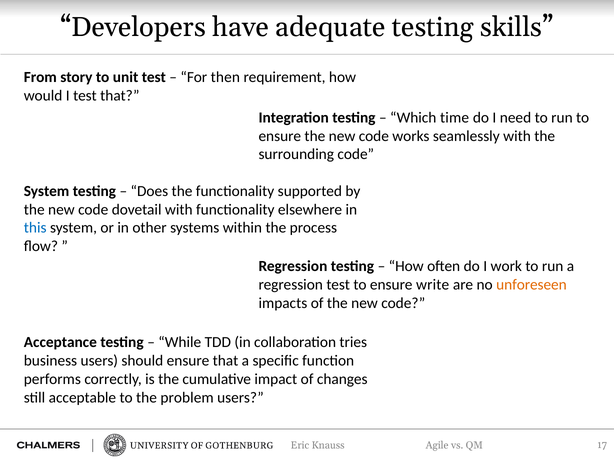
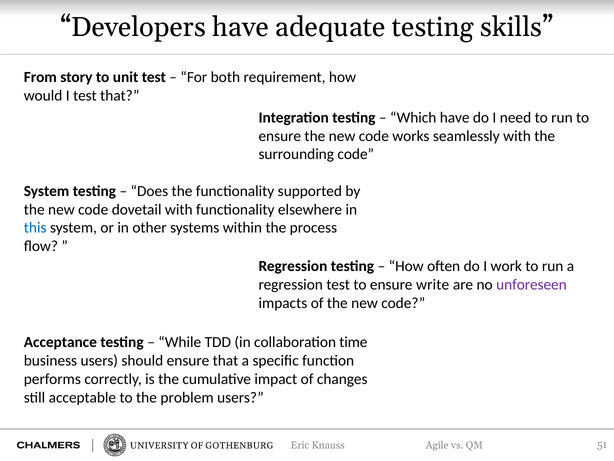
then: then -> both (225, 77)
Which time: time -> have (455, 117)
unforeseen colour: orange -> purple (531, 284)
tries: tries -> time (353, 342)
17: 17 -> 51 (602, 445)
